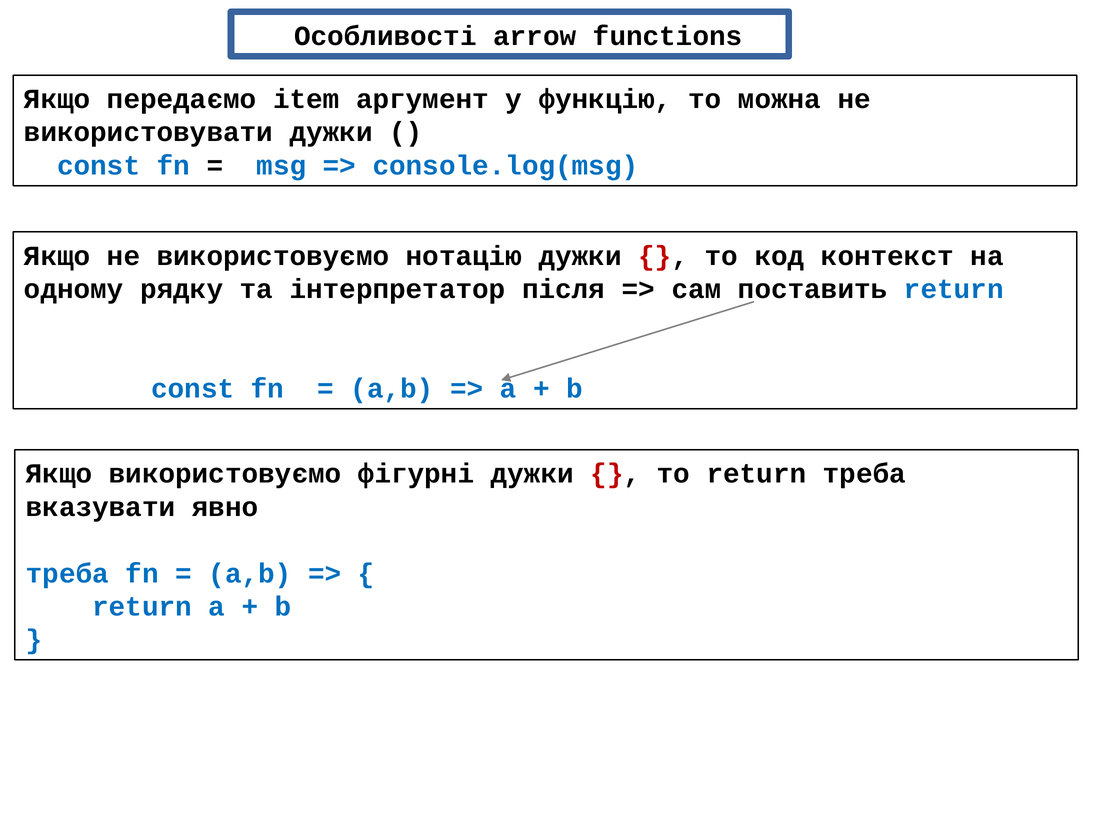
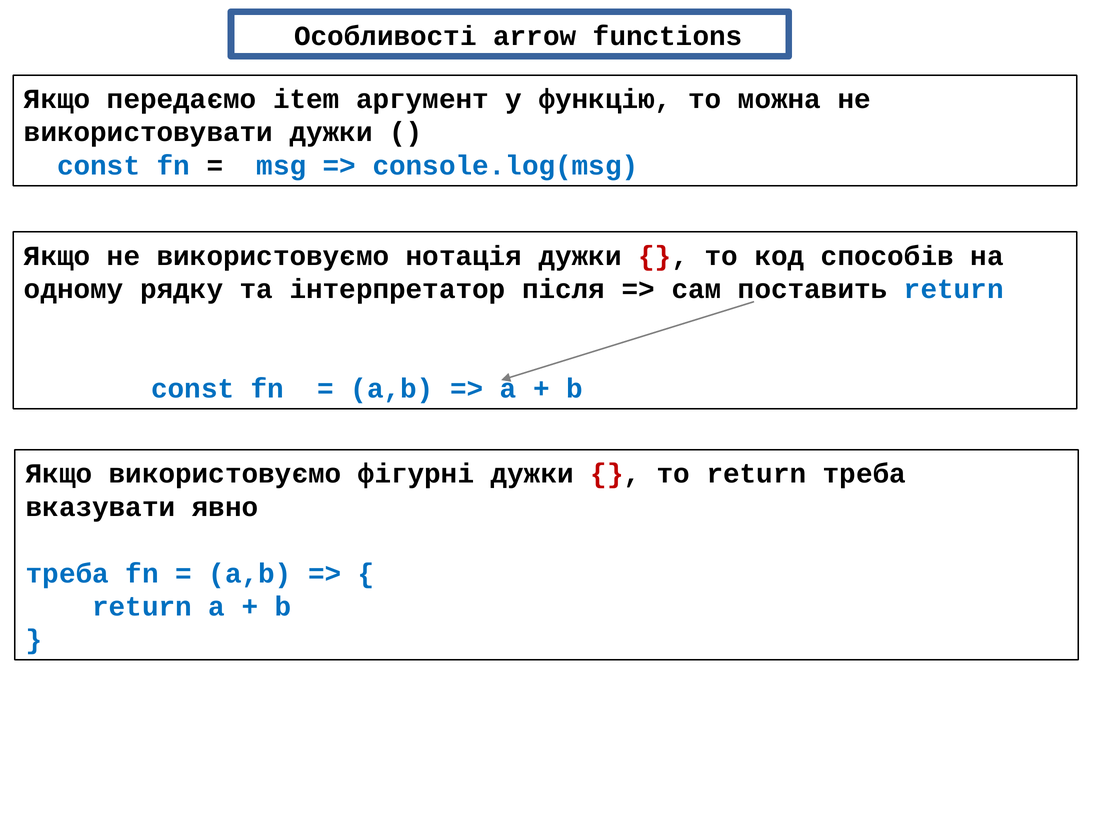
нотацію: нотацію -> нотація (464, 256)
контекст: контекст -> способів (887, 256)
